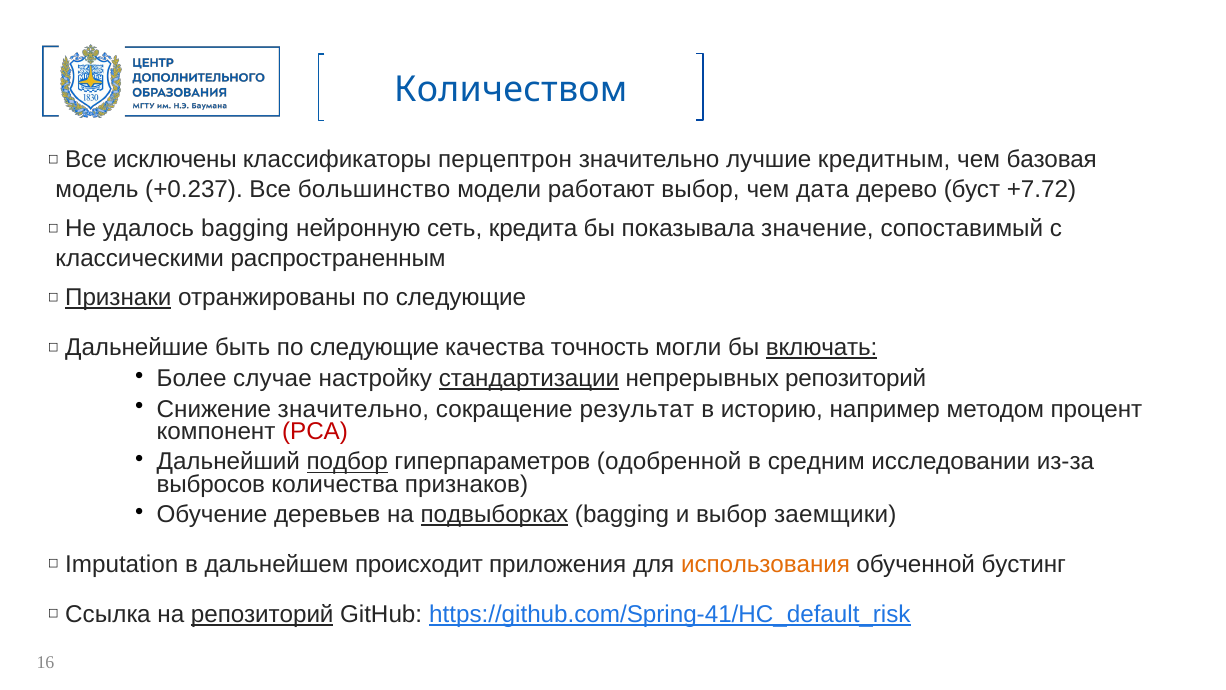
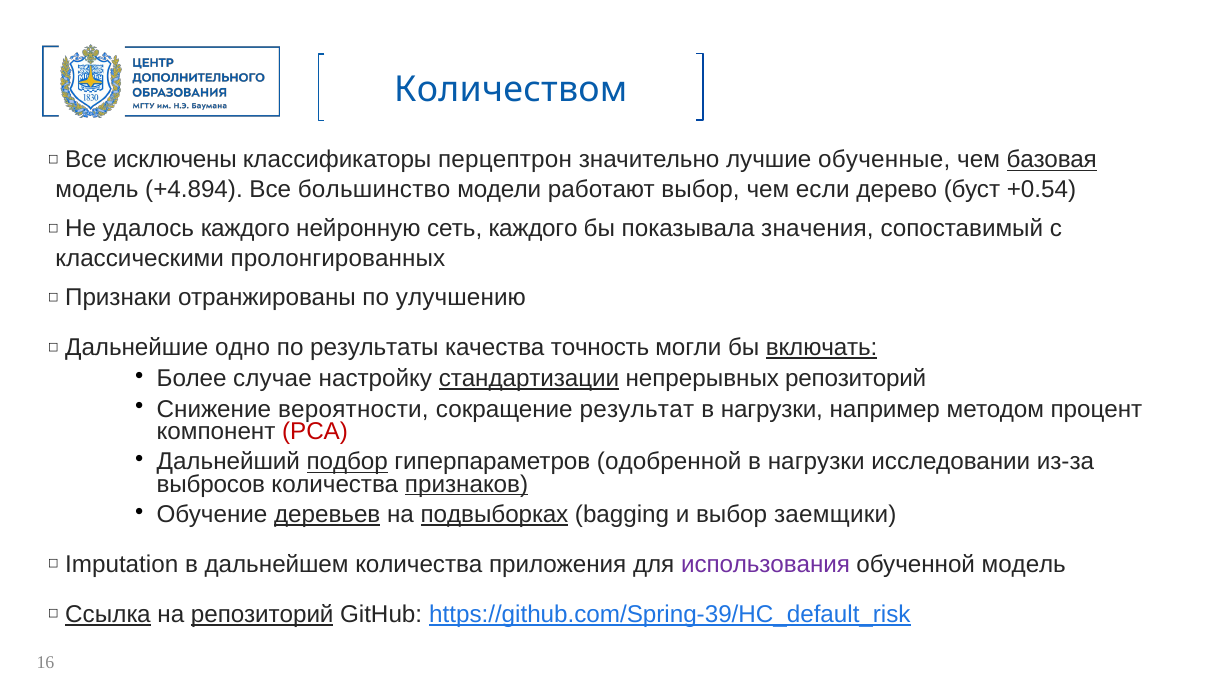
кредитным: кредитным -> обученные (884, 160)
базовая underline: none -> present (1052, 160)
+0.237: +0.237 -> +4.894 (194, 190)
дата: дата -> если (823, 190)
+7.72: +7.72 -> +0.54 (1041, 190)
удалось bagging: bagging -> каждого (245, 229)
сеть кредита: кредита -> каждого (533, 229)
значение: значение -> значения (817, 229)
распространенным: распространенным -> пролонгированных (338, 259)
Признаки underline: present -> none (118, 297)
отранжированы по следующие: следующие -> улучшению (461, 297)
быть: быть -> одно (243, 347)
следующие: следующие -> результаты (374, 347)
Снижение значительно: значительно -> вероятности (353, 409)
историю: историю -> нагрузки (772, 409)
средним: средним -> нагрузки (816, 462)
признаков underline: none -> present (466, 484)
деревьев underline: none -> present (327, 514)
дальнейшем происходит: происходит -> количества (419, 564)
использования colour: orange -> purple (765, 564)
обученной бустинг: бустинг -> модель (1024, 564)
Ссылка underline: none -> present (108, 614)
https://github.com/Spring-41/HC_default_risk: https://github.com/Spring-41/HC_default_risk -> https://github.com/Spring-39/HC_default_risk (670, 614)
